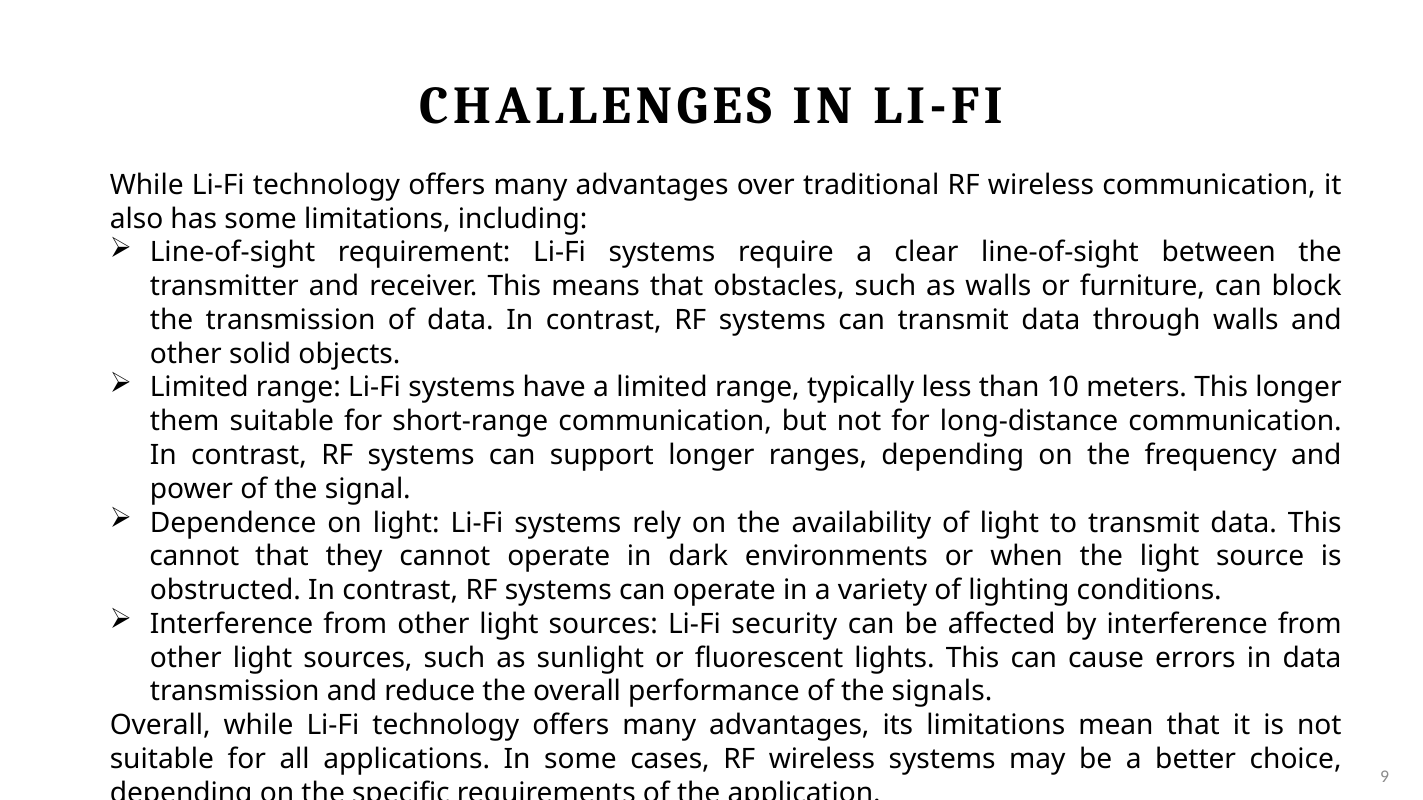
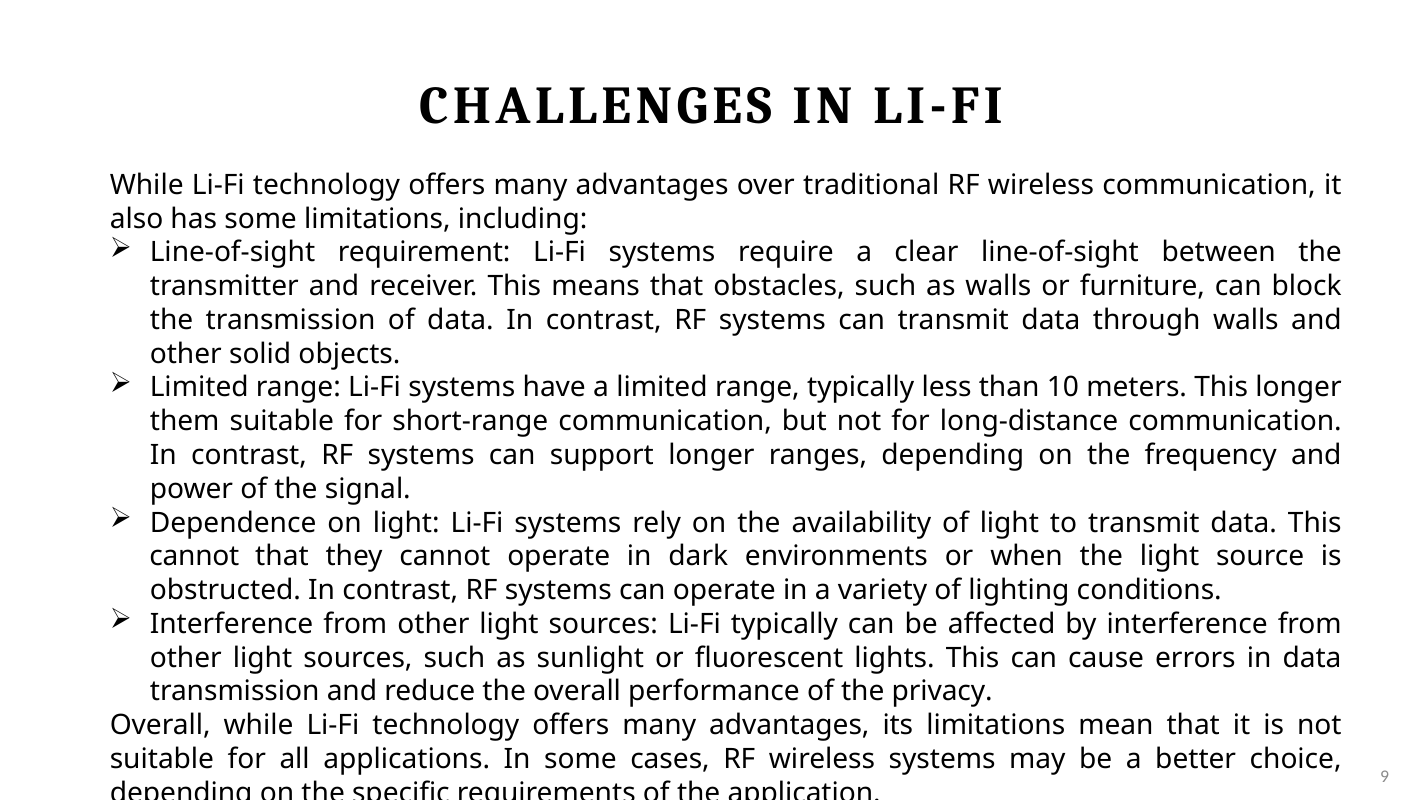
Li-Fi security: security -> typically (784, 624)
signals: signals -> privacy (942, 692)
